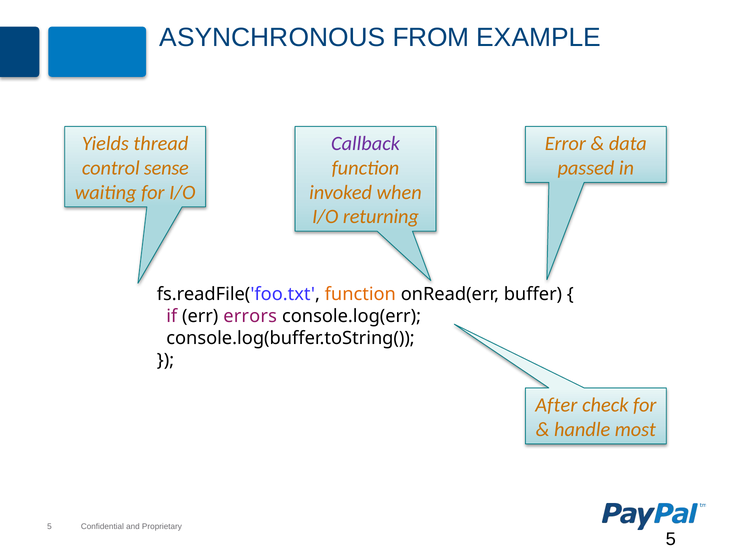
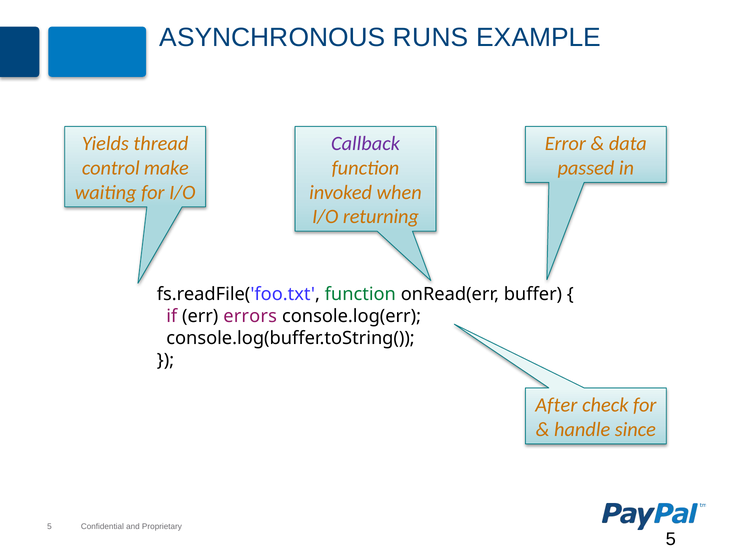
FROM: FROM -> RUNS (431, 37)
sense: sense -> make (166, 168)
function colour: orange -> green (360, 294)
most: most -> since (635, 430)
